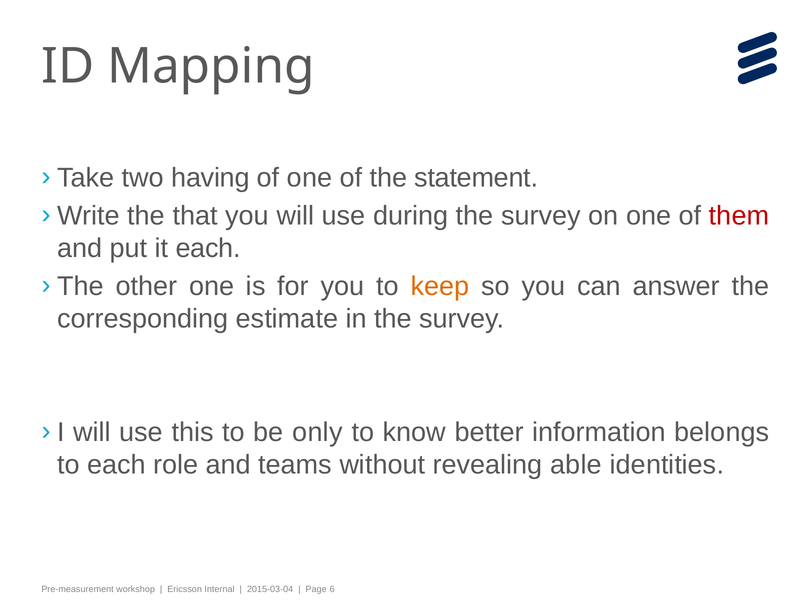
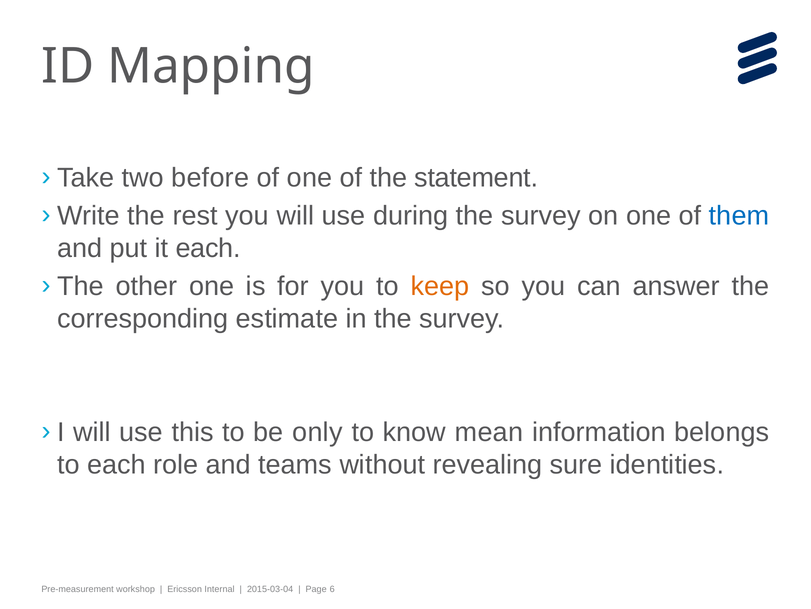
having: having -> before (210, 178)
that: that -> rest (195, 216)
them colour: red -> blue (739, 216)
better: better -> mean (489, 432)
able: able -> sure (576, 464)
